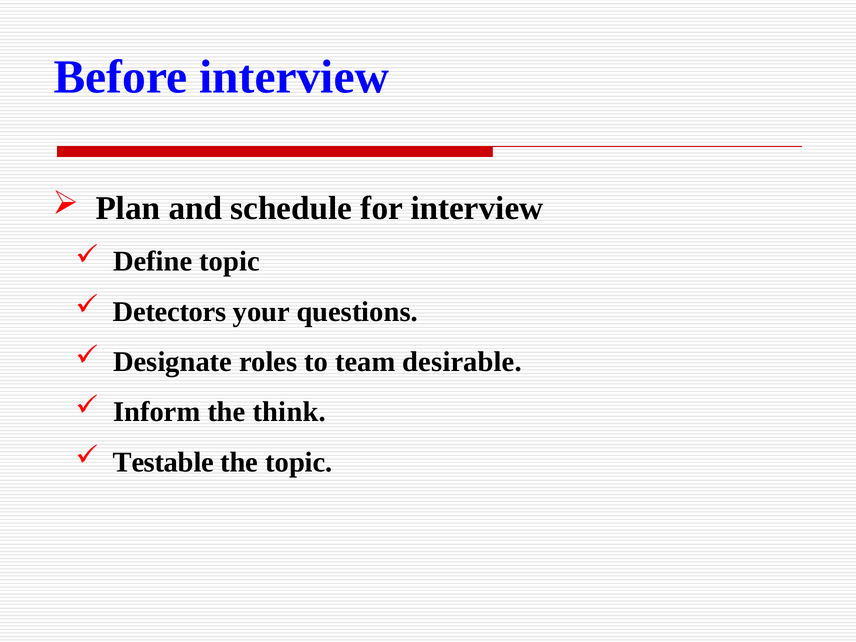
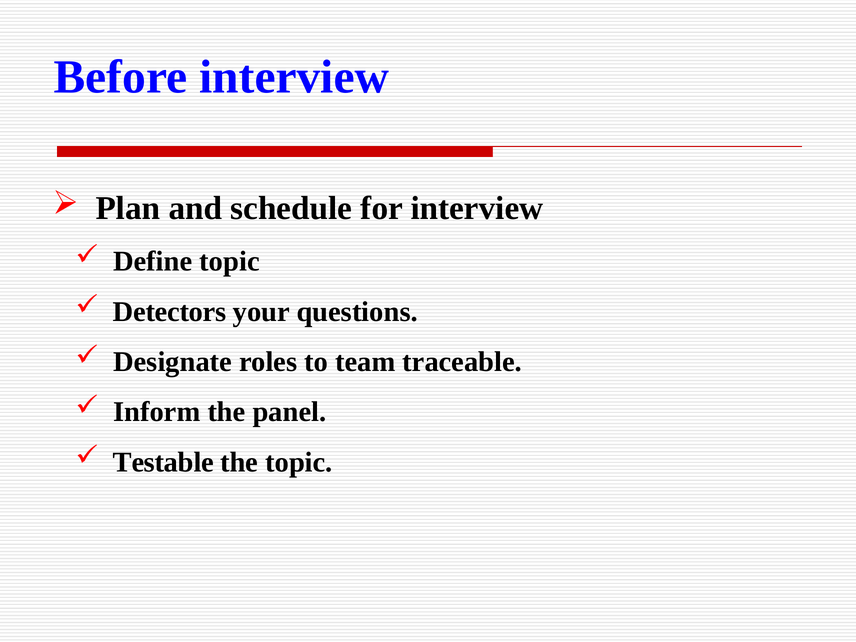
desirable: desirable -> traceable (462, 362)
think: think -> panel (289, 412)
